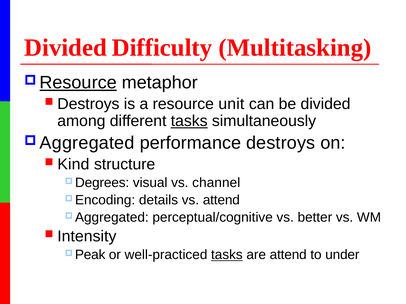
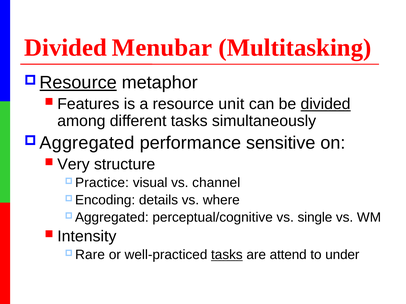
Difficulty: Difficulty -> Menubar (162, 48)
Destroys: Destroys -> Features (88, 104)
divided underline: none -> present (326, 104)
tasks underline: present -> none (189, 121)
performance destroys: destroys -> sensitive (281, 143)
Kind: Kind -> Very (73, 165)
Degrees: Degrees -> Practice (102, 183)
vs attend: attend -> where (221, 200)
better: better -> single (315, 218)
Peak: Peak -> Rare (90, 255)
